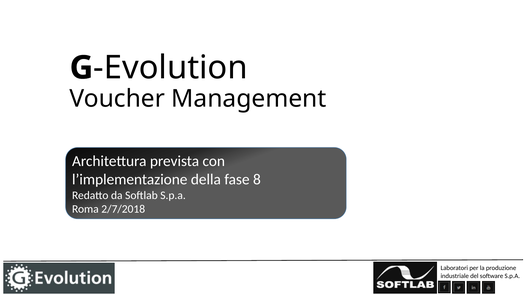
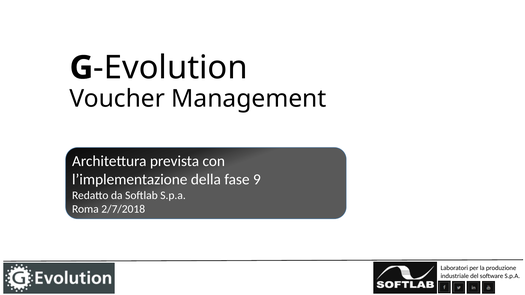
8: 8 -> 9 (257, 180)
